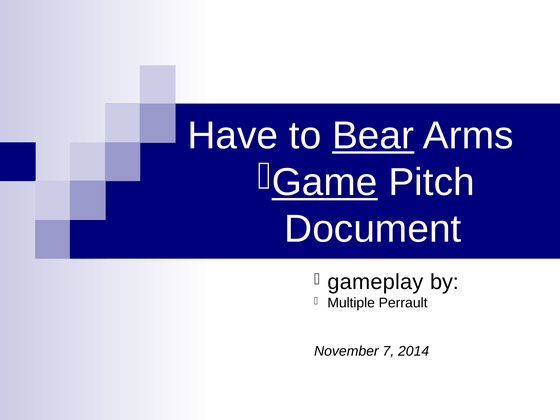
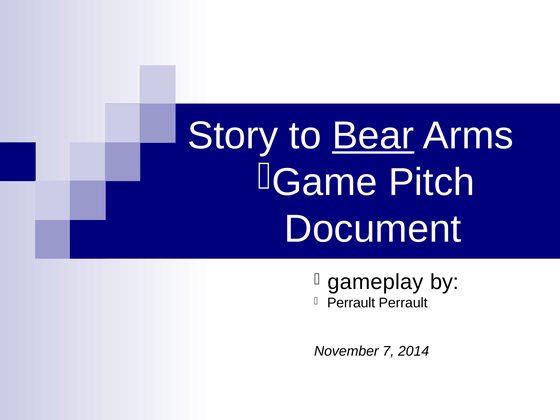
Have: Have -> Story (233, 136)
Game underline: present -> none (325, 182)
Multiple: Multiple -> Perrault (351, 303)
